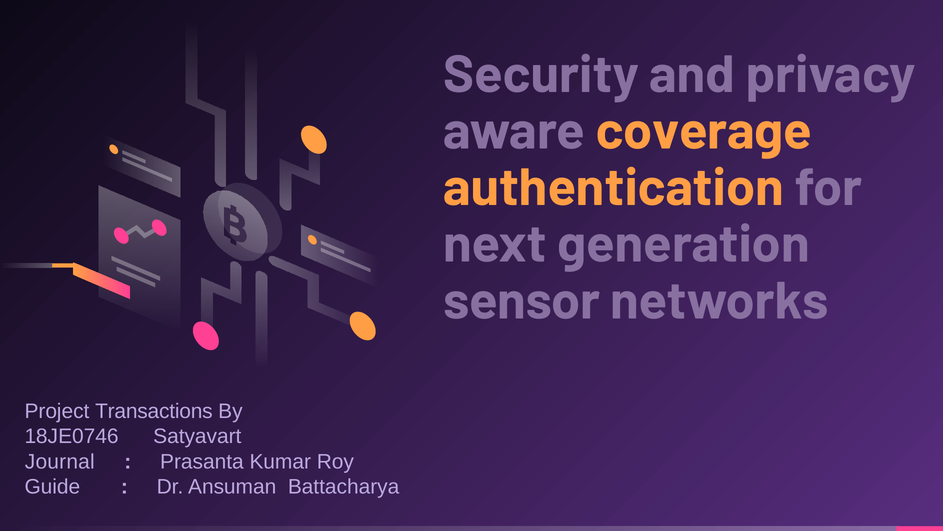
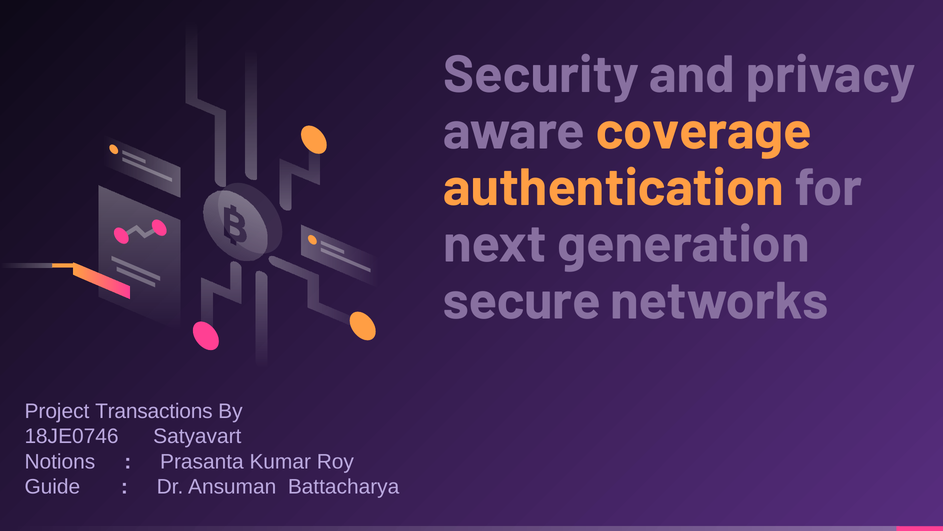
sensor: sensor -> secure (522, 301)
Journal: Journal -> Notions (60, 461)
